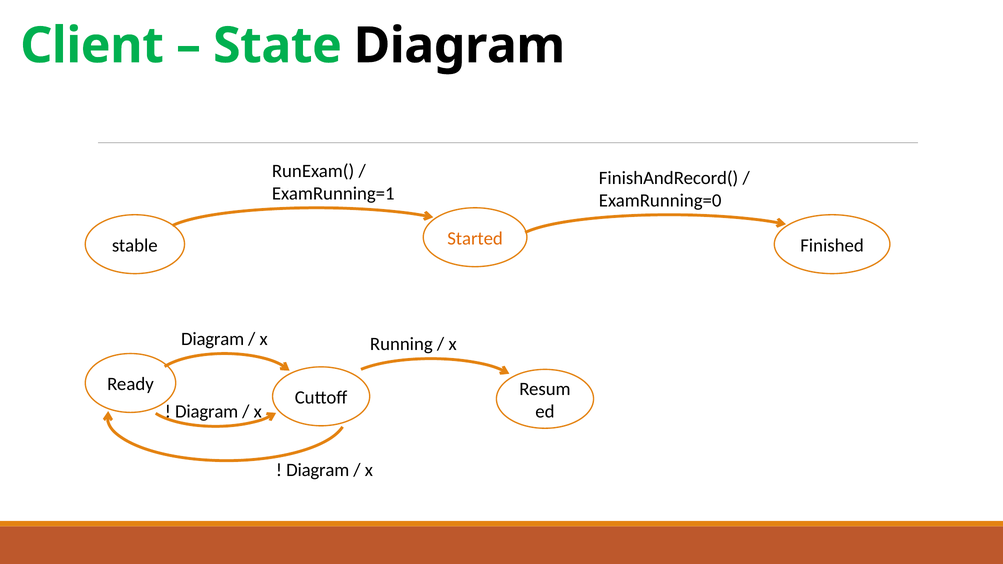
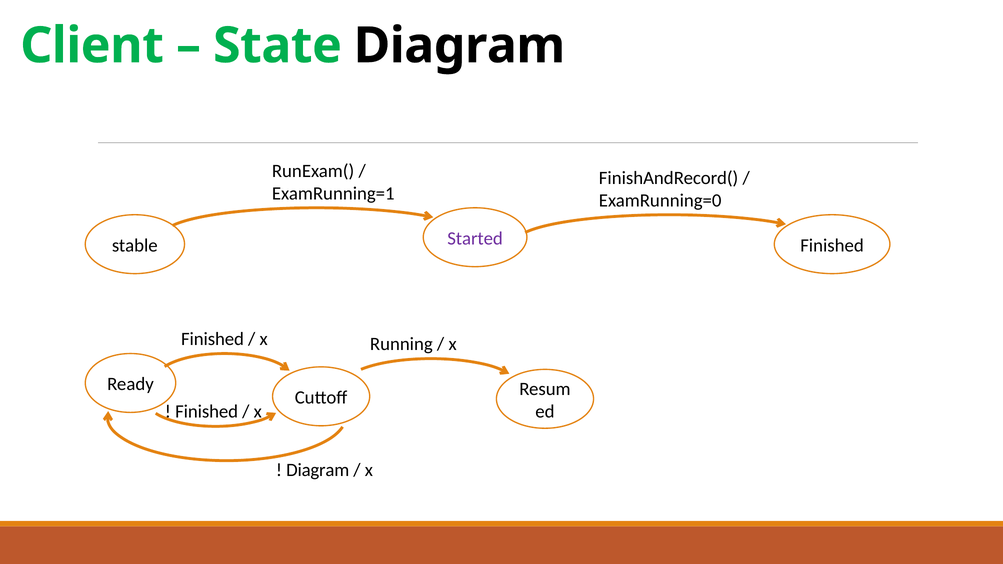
Started colour: orange -> purple (475, 239)
Diagram: Diagram -> Finished (213, 339)
Diagram: Diagram -> Finished (207, 412)
